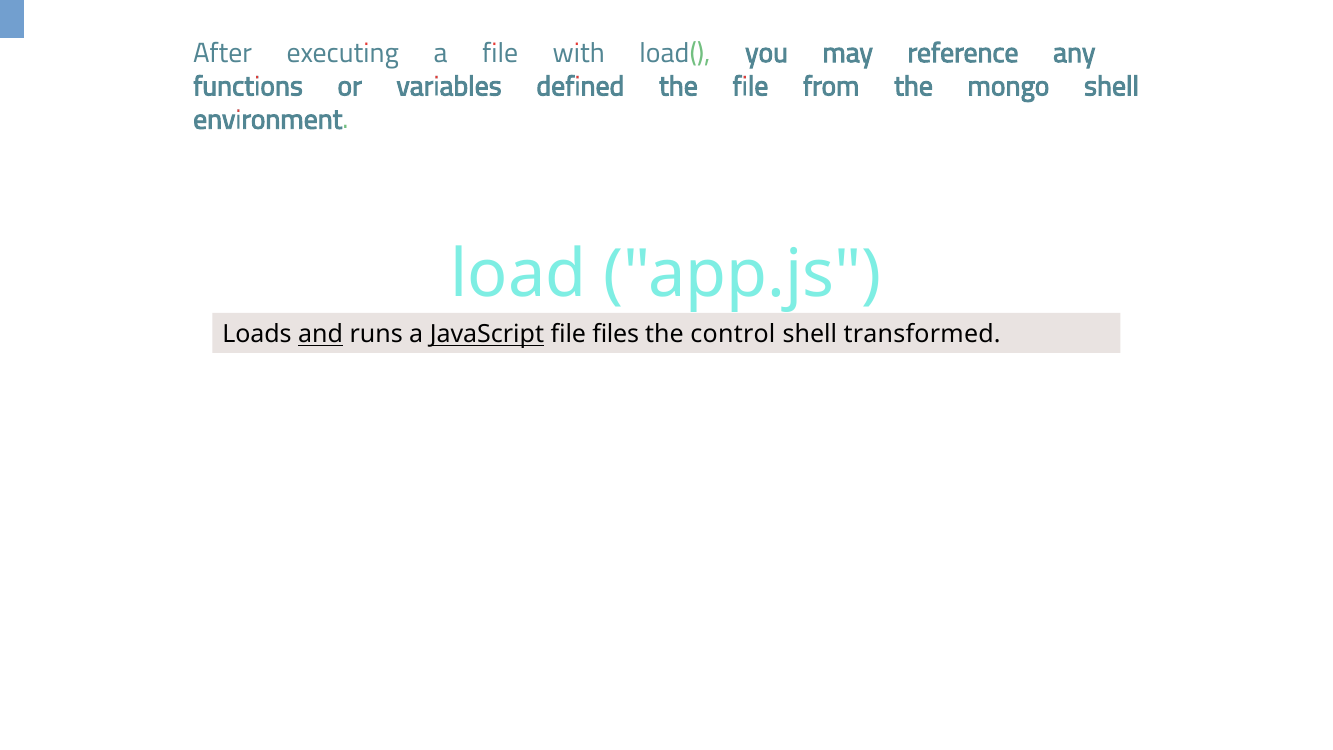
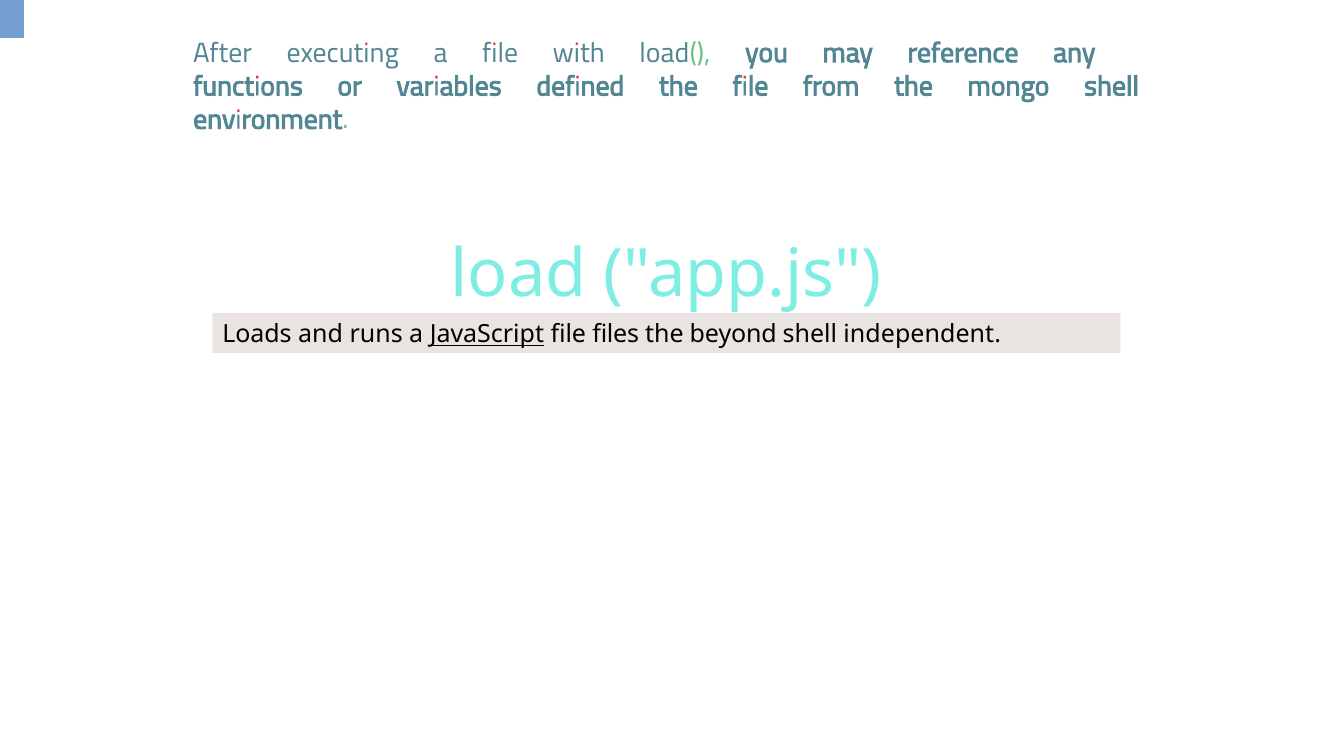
and underline: present -> none (321, 335)
control: control -> beyond (733, 335)
transformed: transformed -> independent (922, 335)
